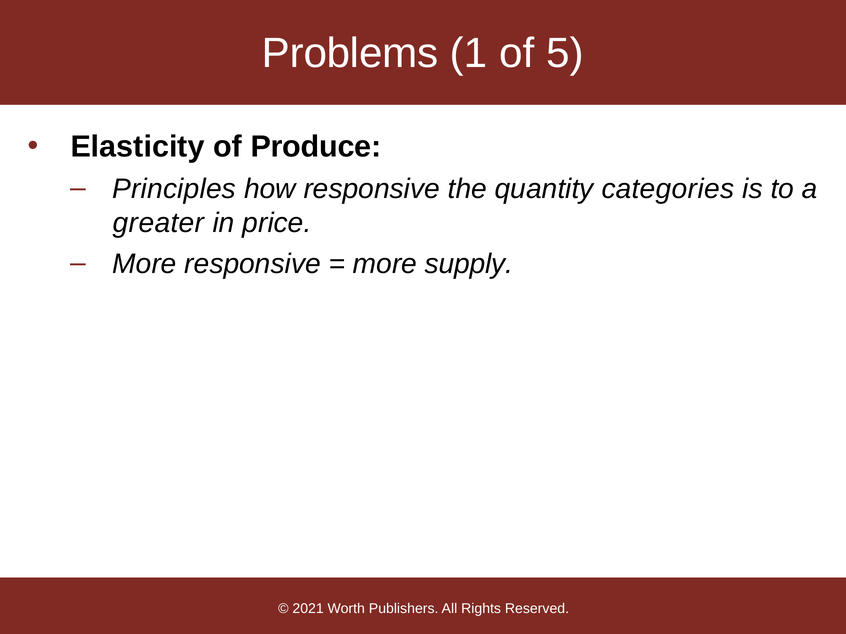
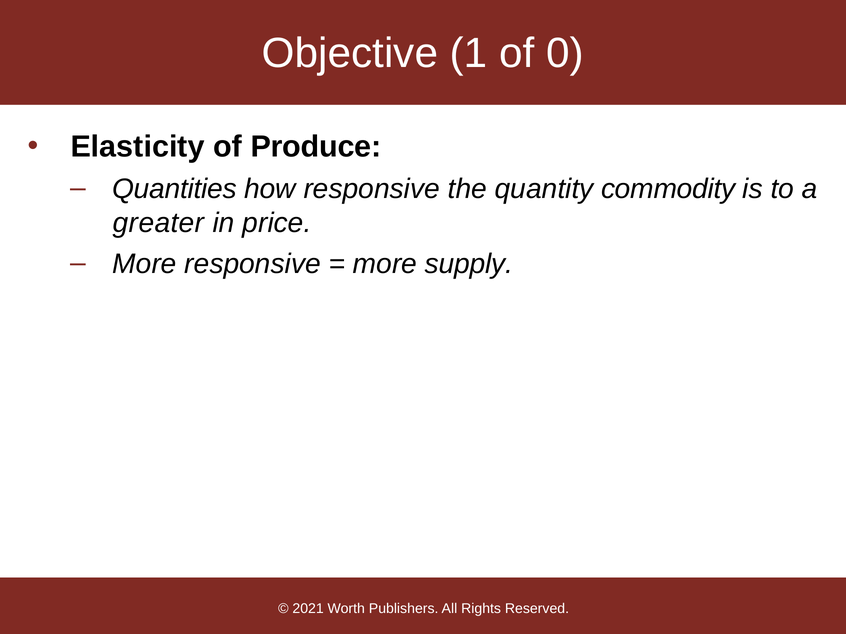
Problems: Problems -> Objective (350, 54)
5: 5 -> 0 (565, 54)
Principles: Principles -> Quantities (174, 189)
categories: categories -> commodity (668, 189)
